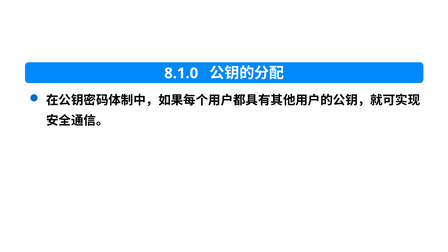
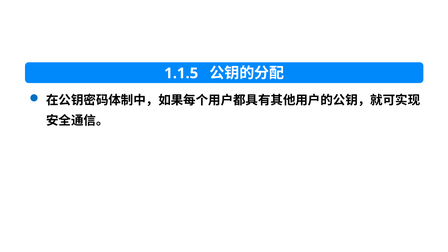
8.1.0: 8.1.0 -> 1.1.5 (181, 73)
